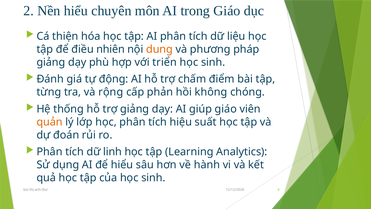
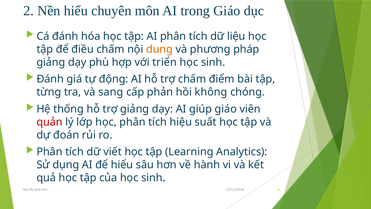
Cá thiện: thiện -> đánh (65, 36)
điều nhiên: nhiên -> chấm (111, 49)
rộng: rộng -> sang (111, 92)
quản colour: orange -> red (50, 122)
linh: linh -> viết (112, 152)
